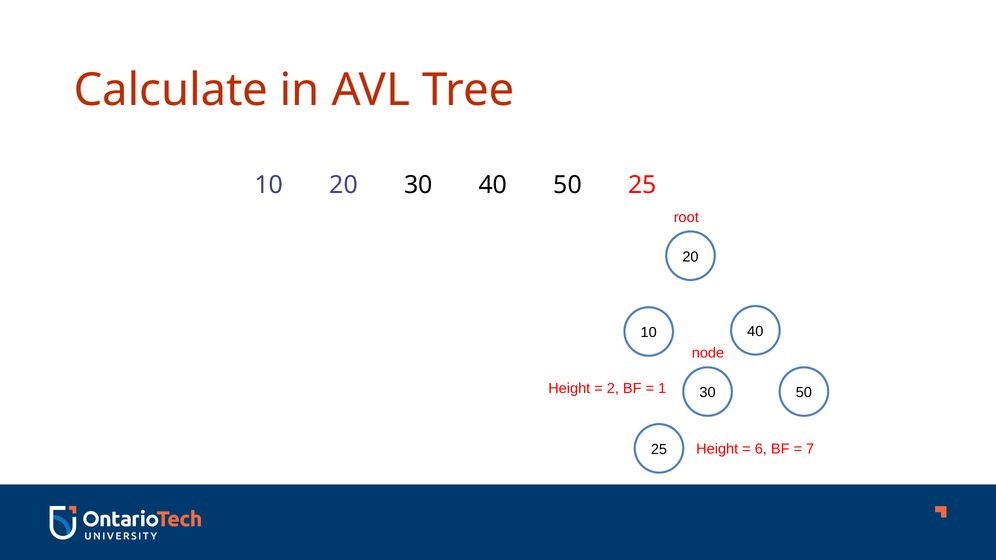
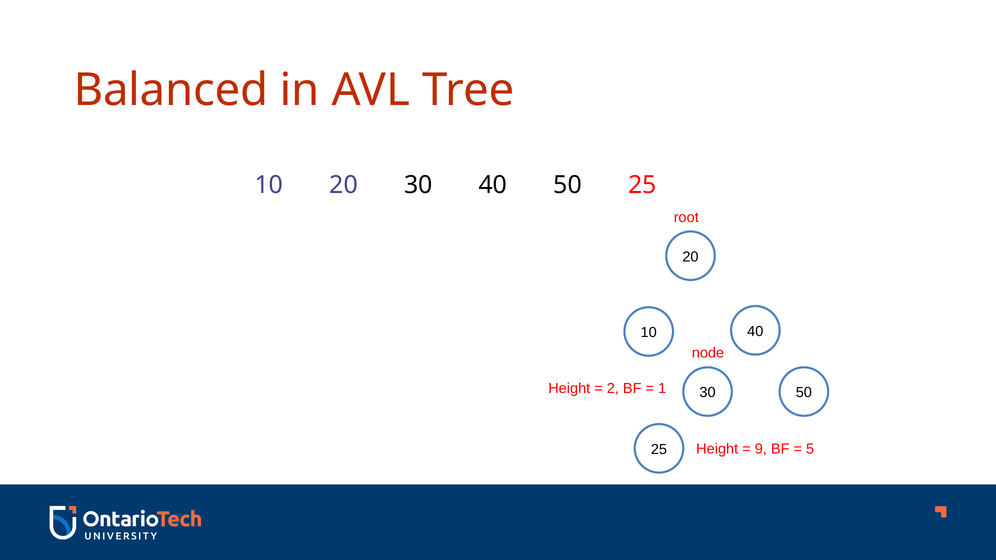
Calculate: Calculate -> Balanced (171, 90)
6: 6 -> 9 (761, 449)
7: 7 -> 5 (810, 449)
